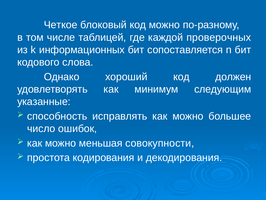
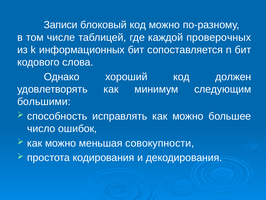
Четкое: Четкое -> Записи (61, 25)
указанные: указанные -> большими (44, 101)
